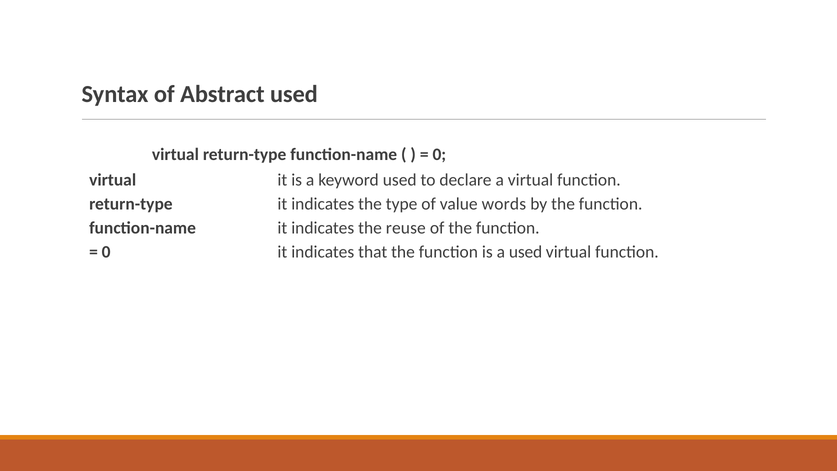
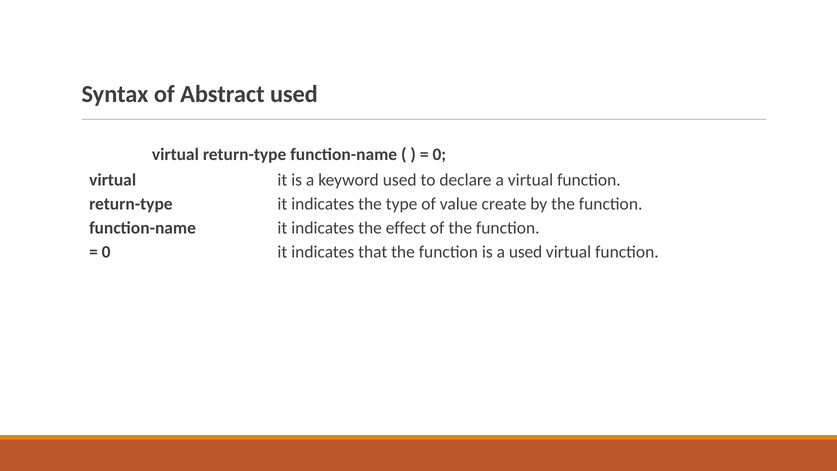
words: words -> create (504, 204)
reuse: reuse -> effect (406, 228)
